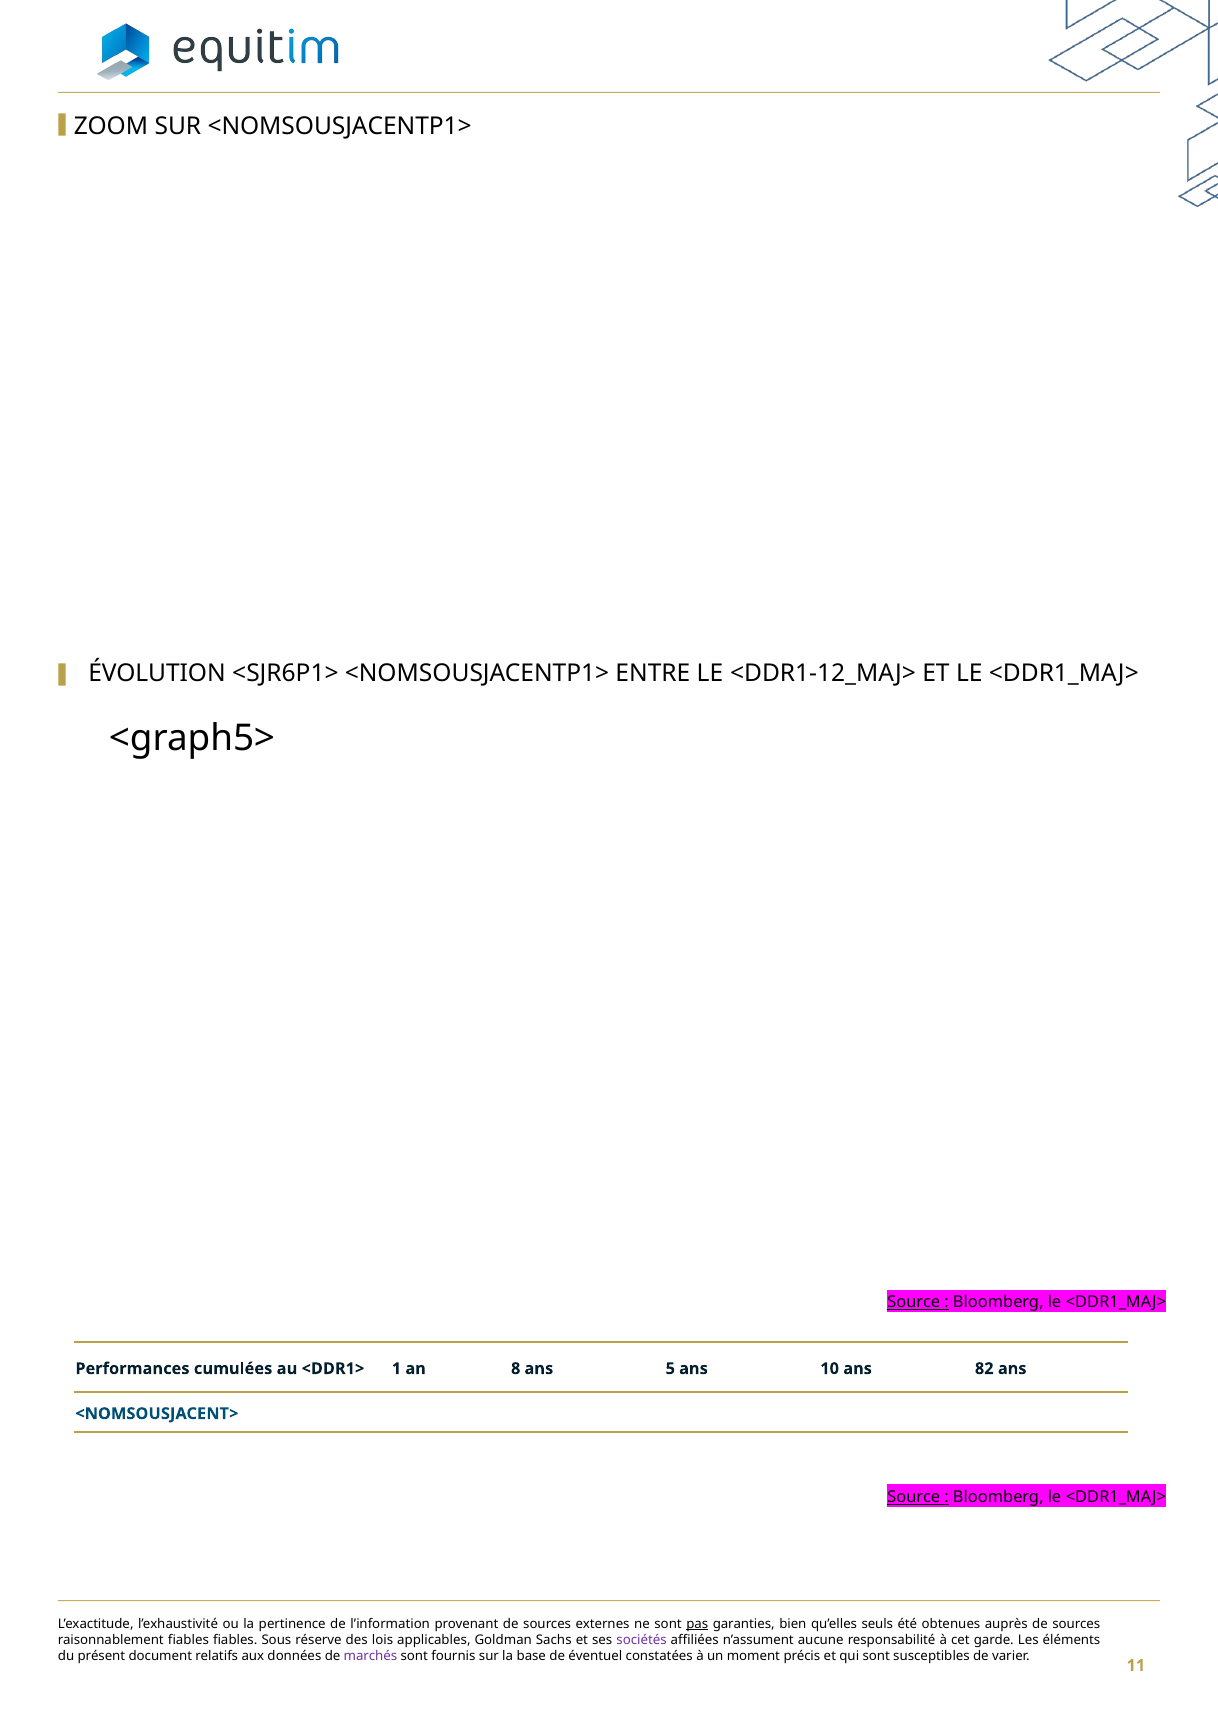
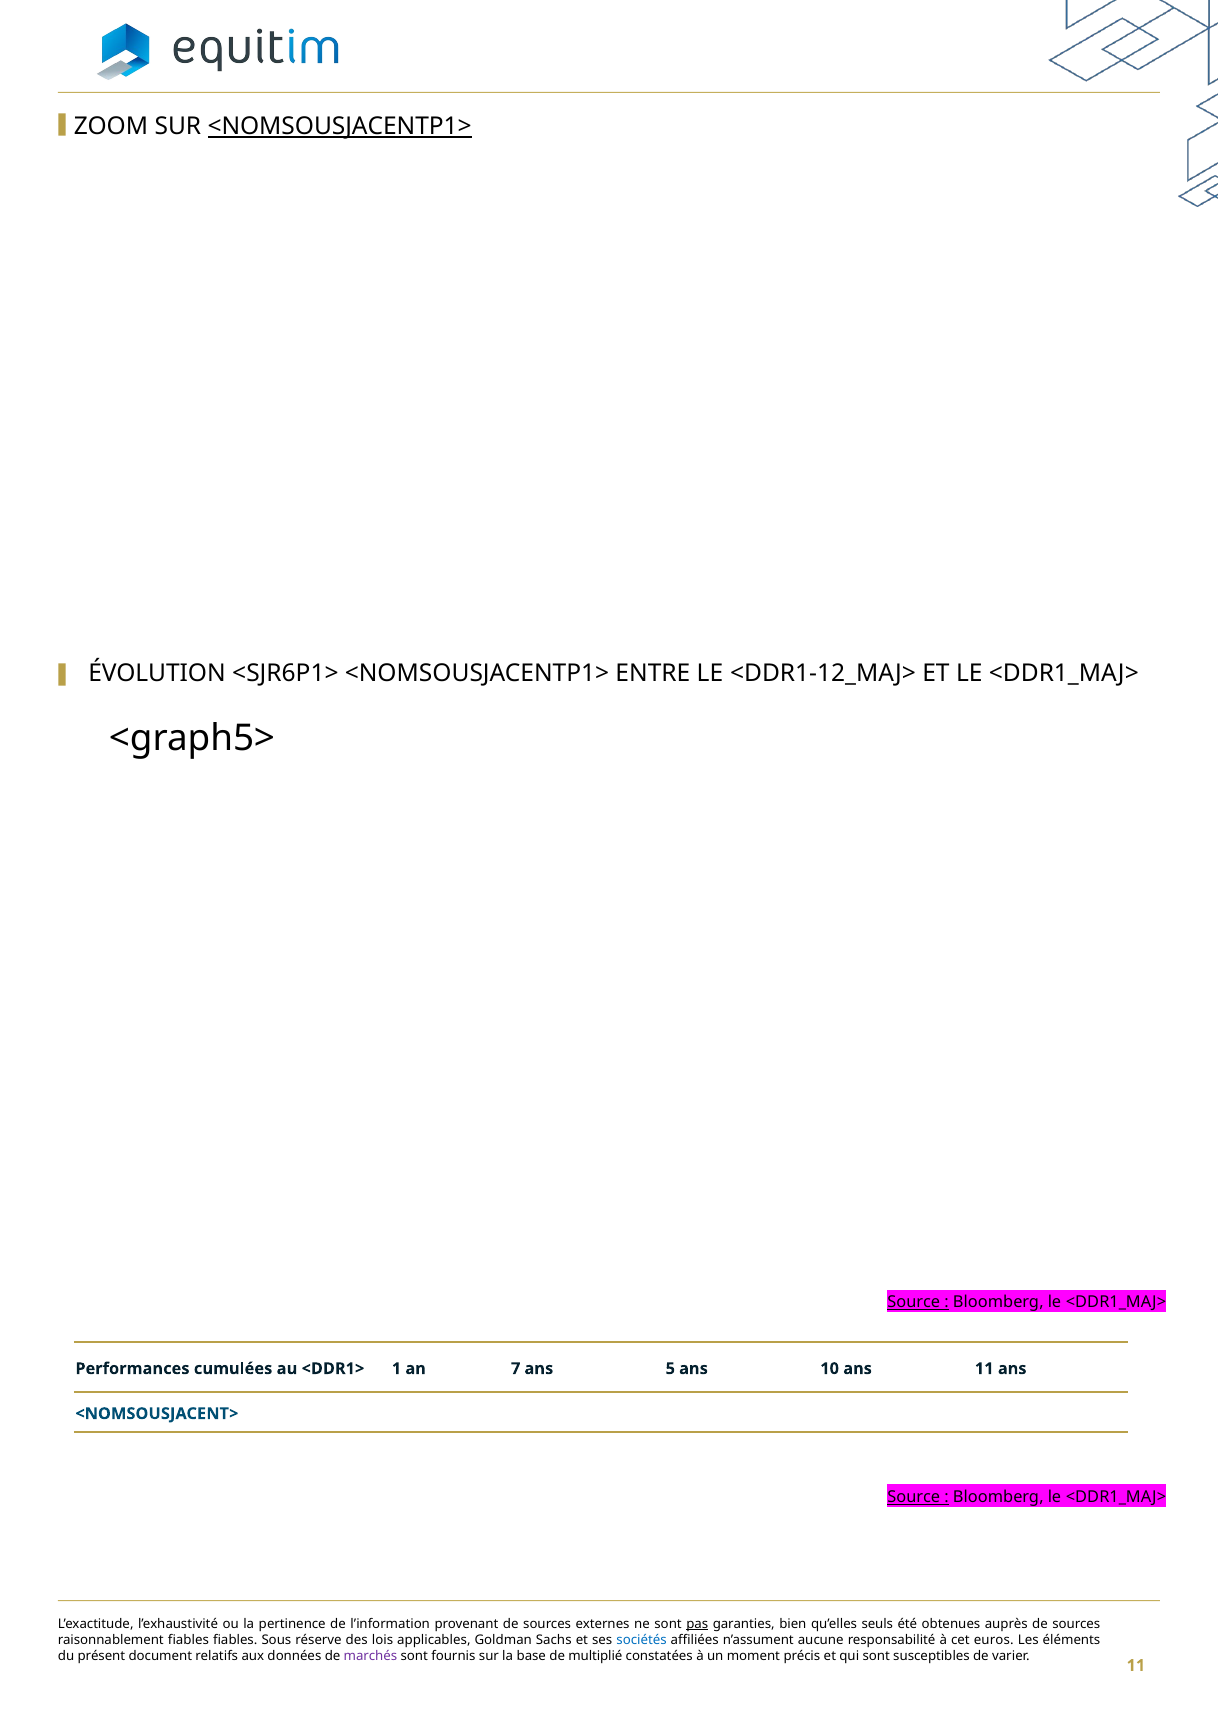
<NOMSOUSJACENTP1> underline: none -> present (340, 126)
8: 8 -> 7 (516, 1368)
ans 82: 82 -> 11 (984, 1368)
sociétés colour: purple -> blue (642, 1640)
garde: garde -> euros (994, 1640)
éventuel: éventuel -> multiplié (595, 1655)
